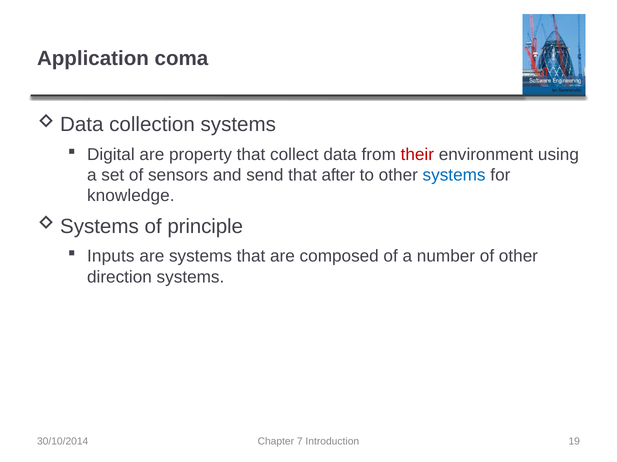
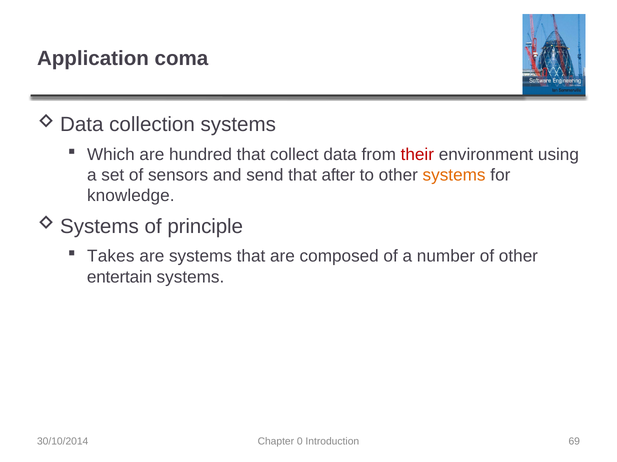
Digital: Digital -> Which (111, 155)
property: property -> hundred (200, 155)
systems colour: blue -> orange (454, 175)
Inputs: Inputs -> Takes (111, 257)
direction: direction -> entertain (120, 277)
7: 7 -> 0 (300, 442)
19: 19 -> 69 (574, 442)
